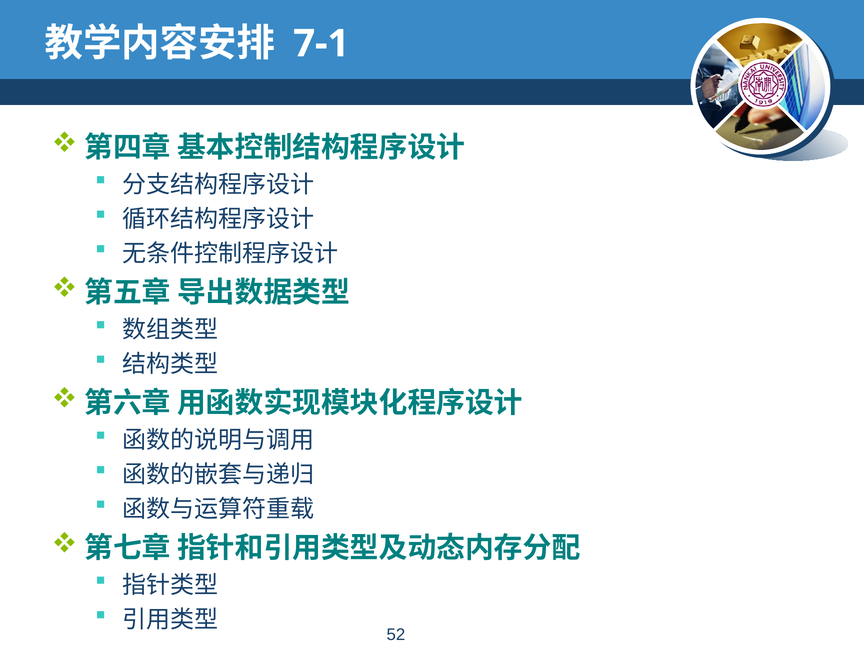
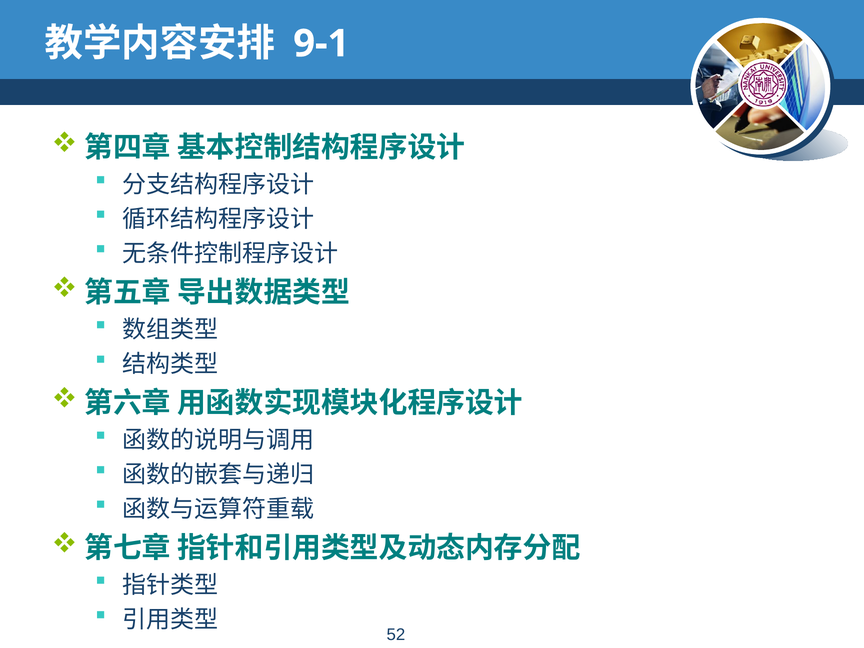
7-1: 7-1 -> 9-1 (321, 44)
